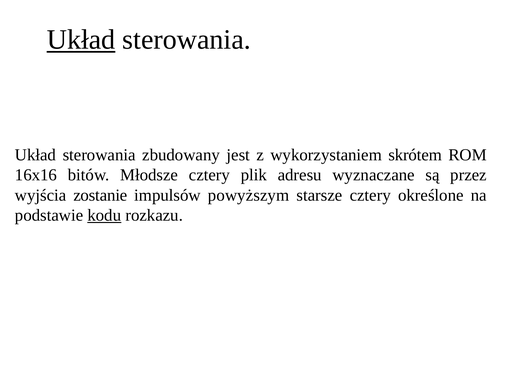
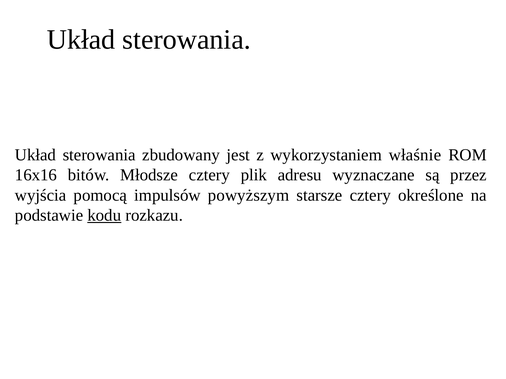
Układ underline: present -> none (81, 40)
skrótem: skrótem -> właśnie (415, 155)
zostanie: zostanie -> pomocą (100, 195)
